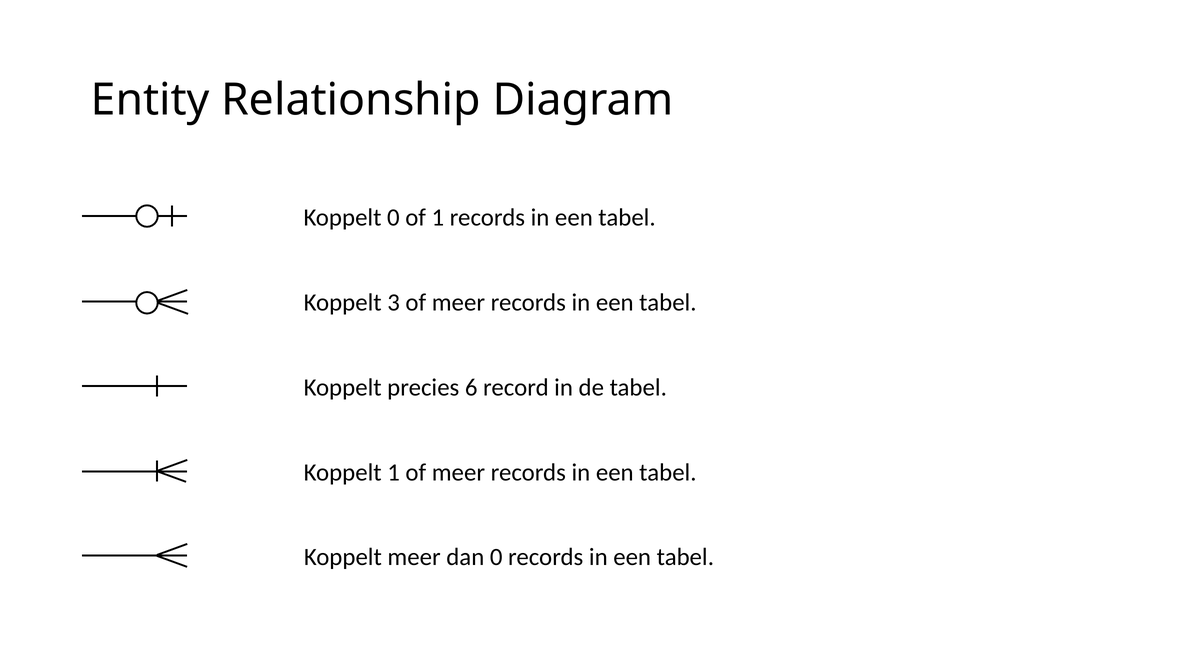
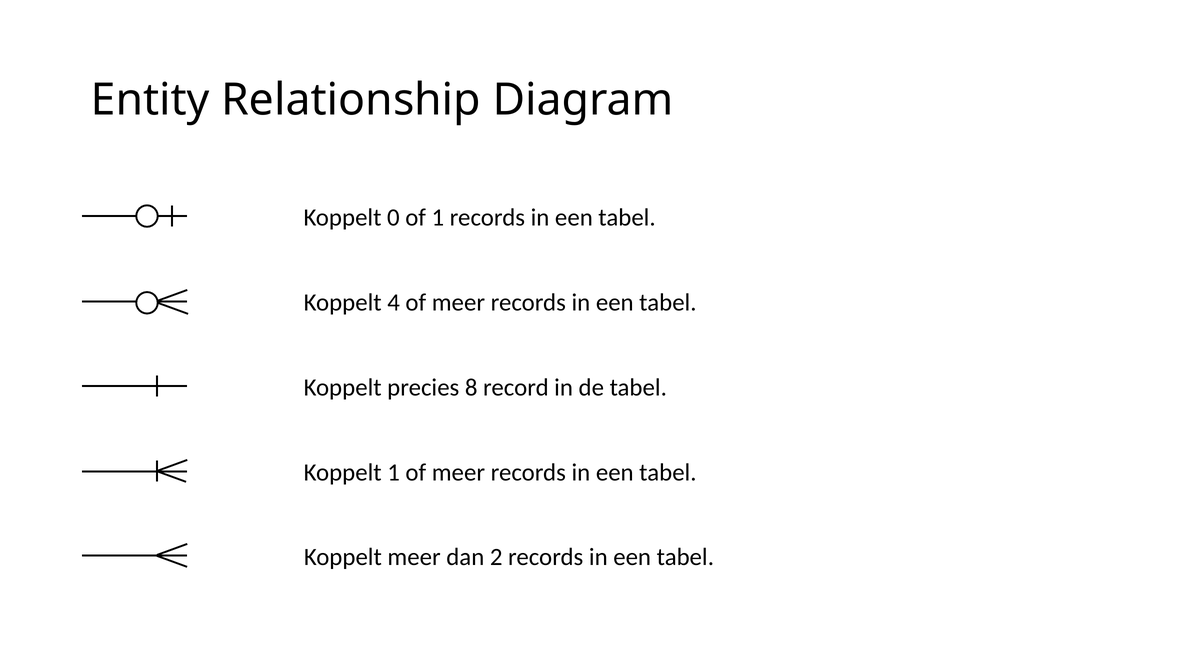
3: 3 -> 4 (394, 302)
6: 6 -> 8 (471, 387)
dan 0: 0 -> 2 (496, 557)
